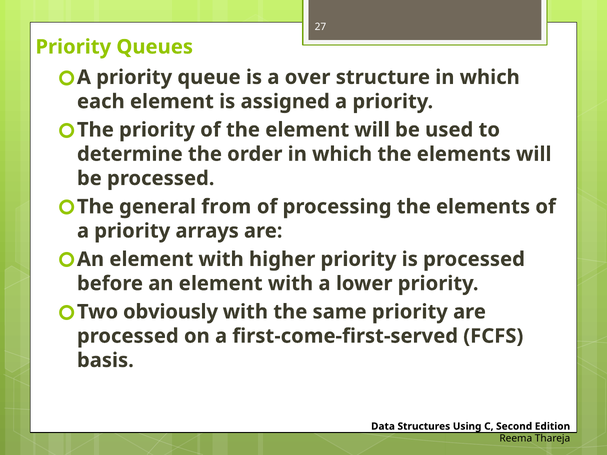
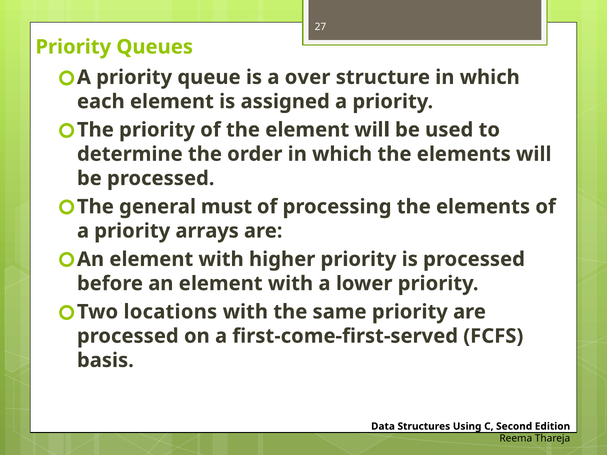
from: from -> must (226, 207)
obviously: obviously -> locations (170, 312)
